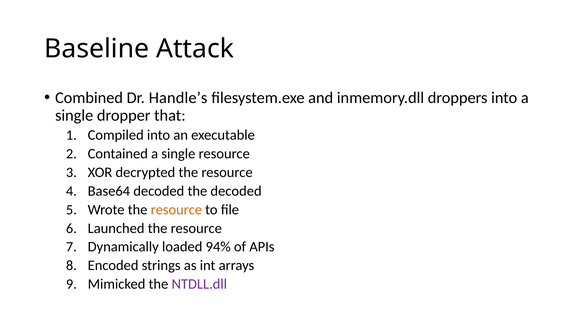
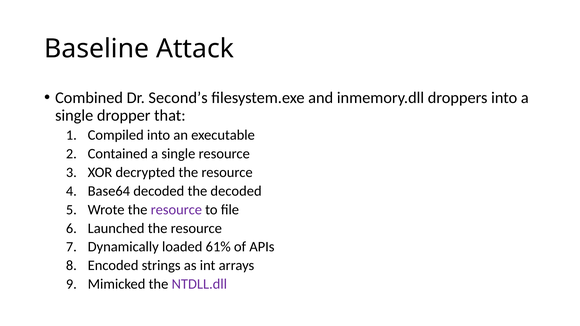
Handle’s: Handle’s -> Second’s (178, 98)
resource colour: orange -> purple (176, 210)
94%: 94% -> 61% (218, 247)
